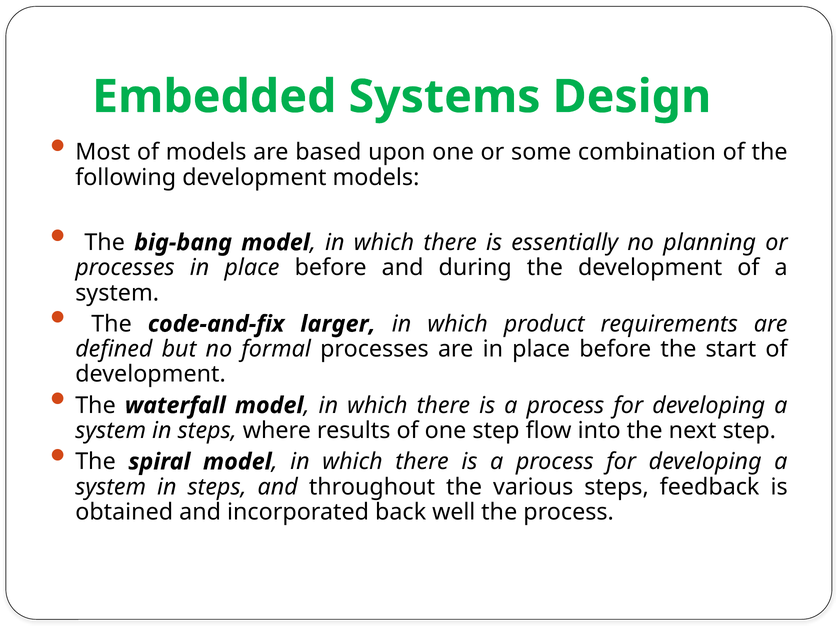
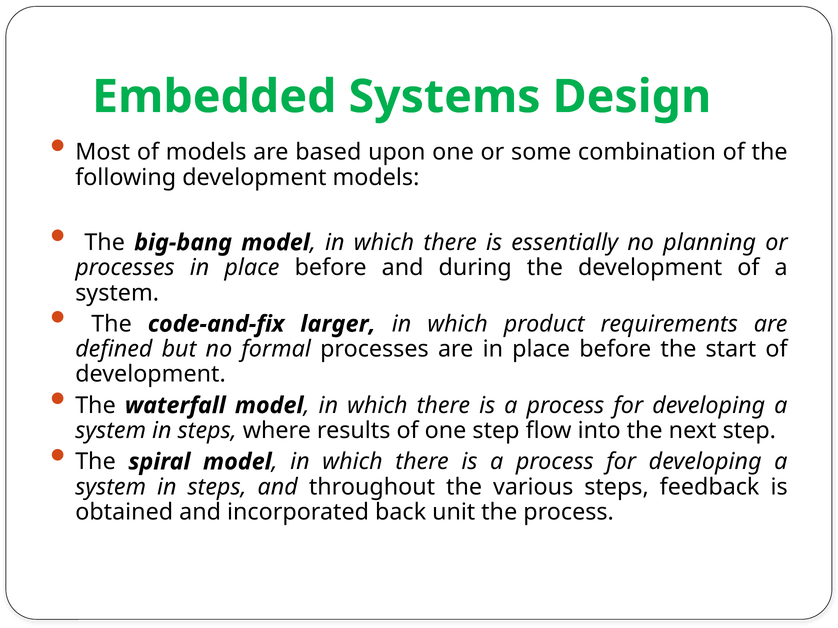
well: well -> unit (454, 512)
